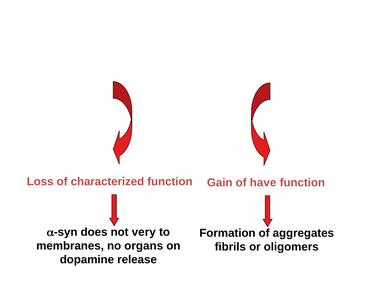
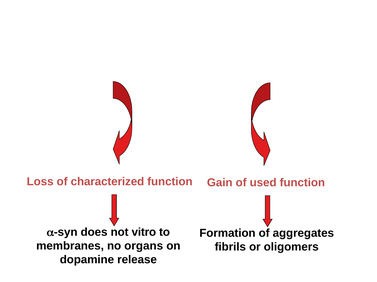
have: have -> used (263, 183)
very: very -> vitro (144, 233)
